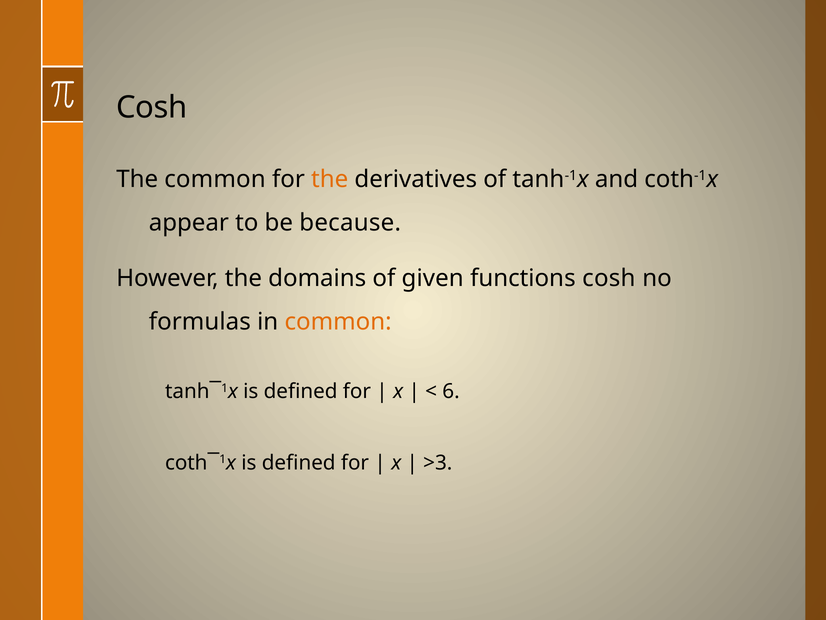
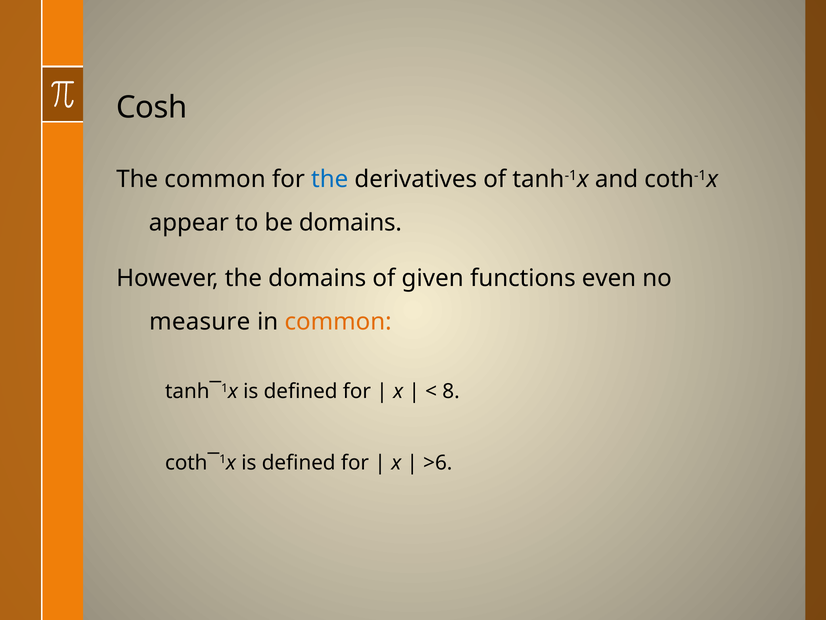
the colour: orange -> blue (330, 179)
be because: because -> domains (350, 223)
functions cosh: cosh -> even (609, 278)
formulas: formulas -> measure (200, 321)
6: 6 -> 8 (451, 391)
>3: >3 -> >6 (438, 462)
